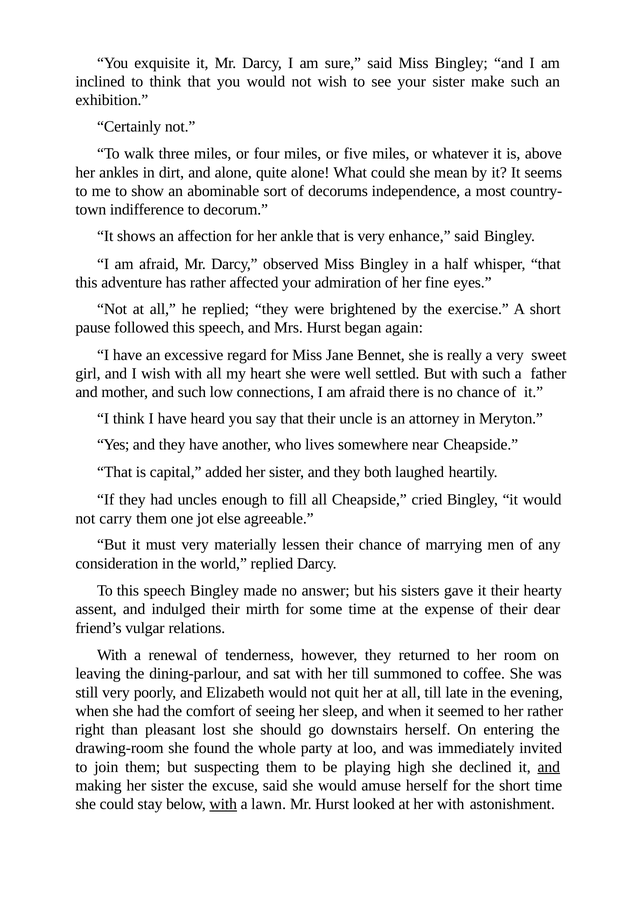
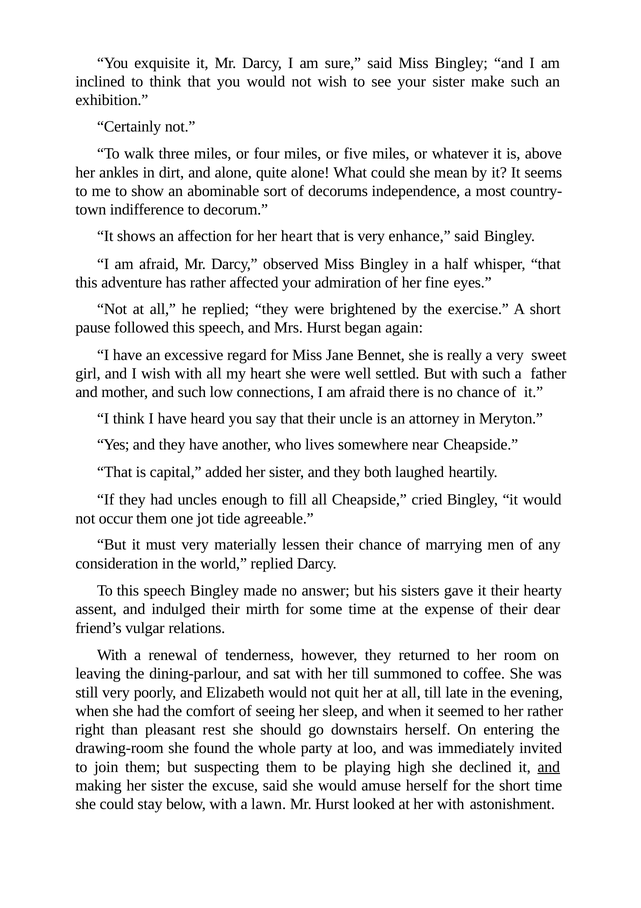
her ankle: ankle -> heart (297, 236)
carry: carry -> occur (116, 518)
else: else -> tide (229, 518)
lost: lost -> rest (214, 729)
with underline: present -> none (223, 803)
